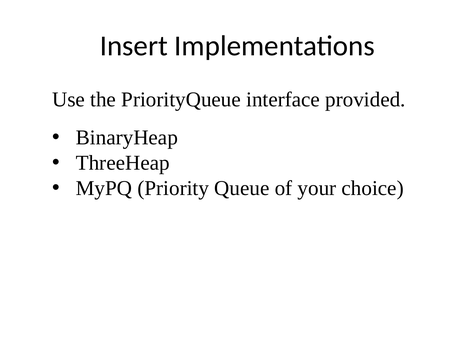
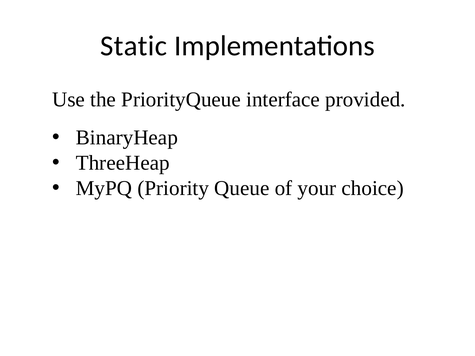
Insert: Insert -> Static (134, 46)
